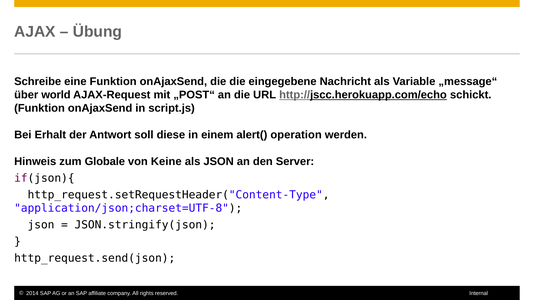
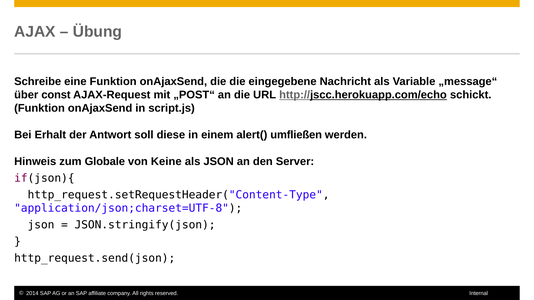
world: world -> const (56, 95)
operation: operation -> umfließen (296, 135)
